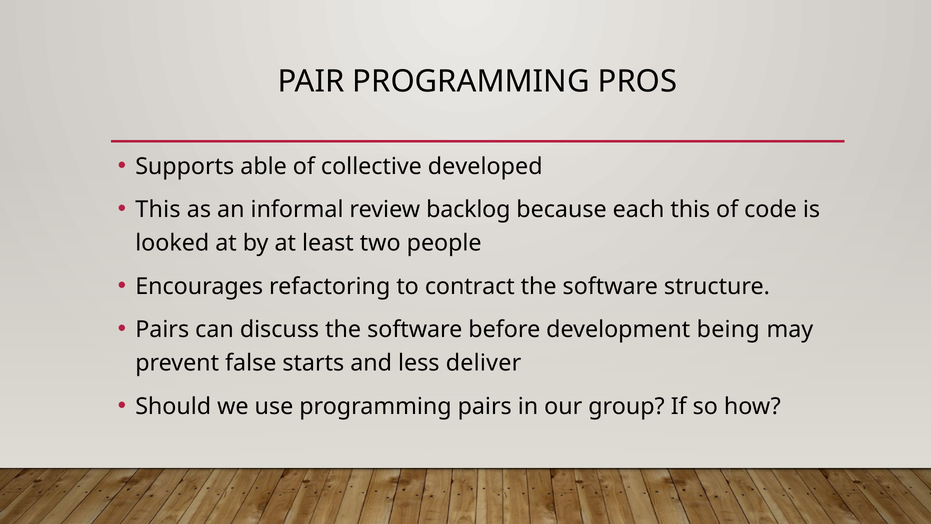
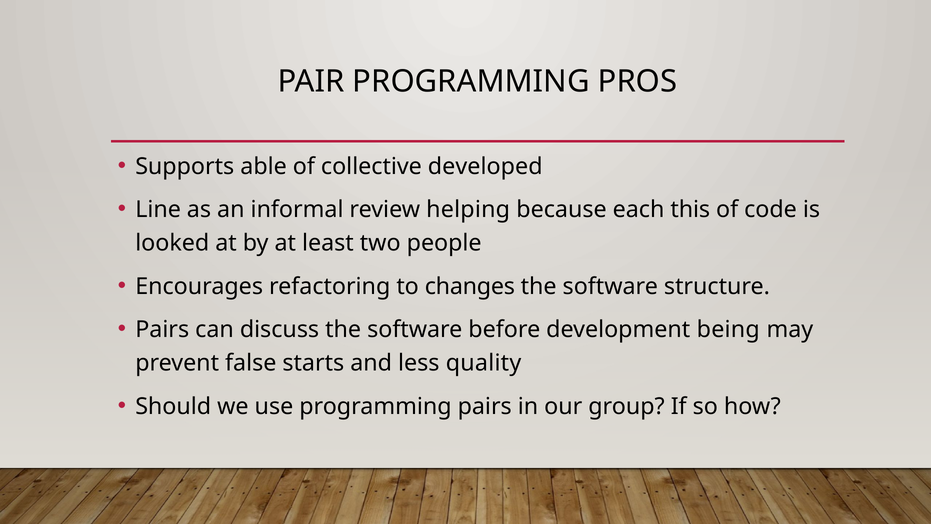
This: This -> Line (158, 209)
backlog: backlog -> helping (468, 209)
contract: contract -> changes (470, 286)
deliver: deliver -> quality (484, 363)
